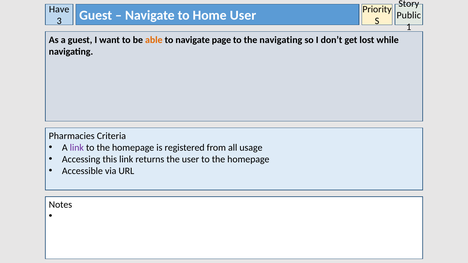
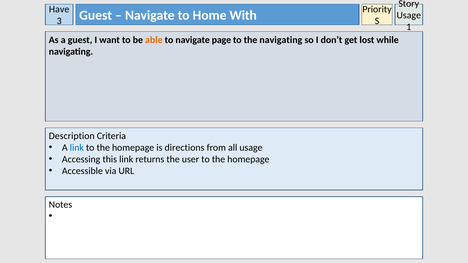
Public: Public -> Usage (409, 15)
Home User: User -> With (243, 16)
Pharmacies: Pharmacies -> Description (72, 136)
link colour: purple -> blue (77, 148)
registered: registered -> directions (185, 148)
